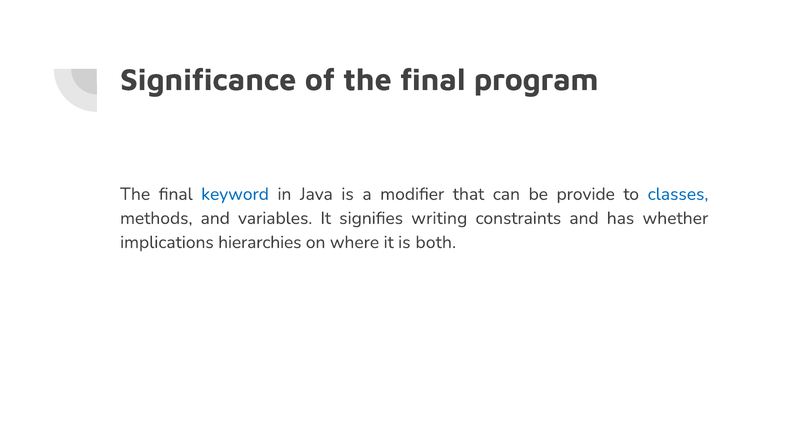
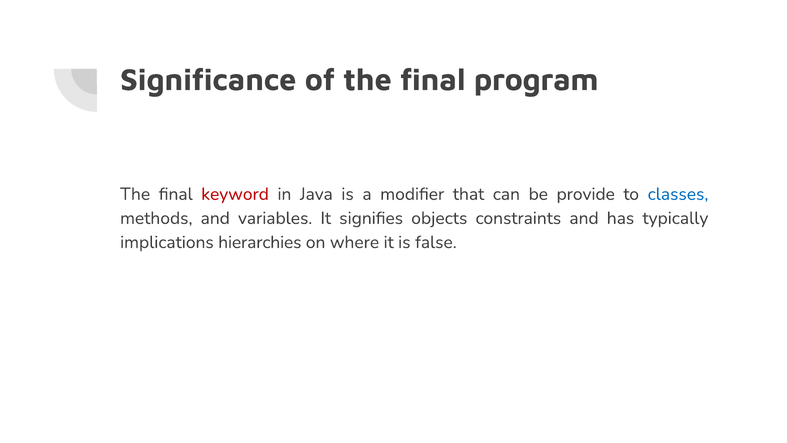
keyword colour: blue -> red (235, 194)
writing: writing -> objects (439, 218)
whether: whether -> typically (675, 218)
both: both -> false (436, 242)
